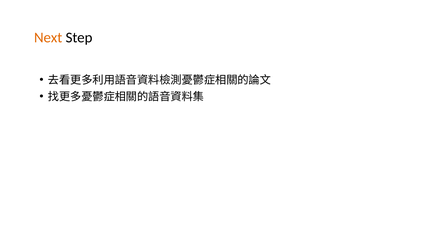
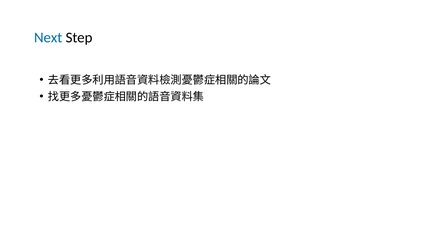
Next colour: orange -> blue (48, 37)
